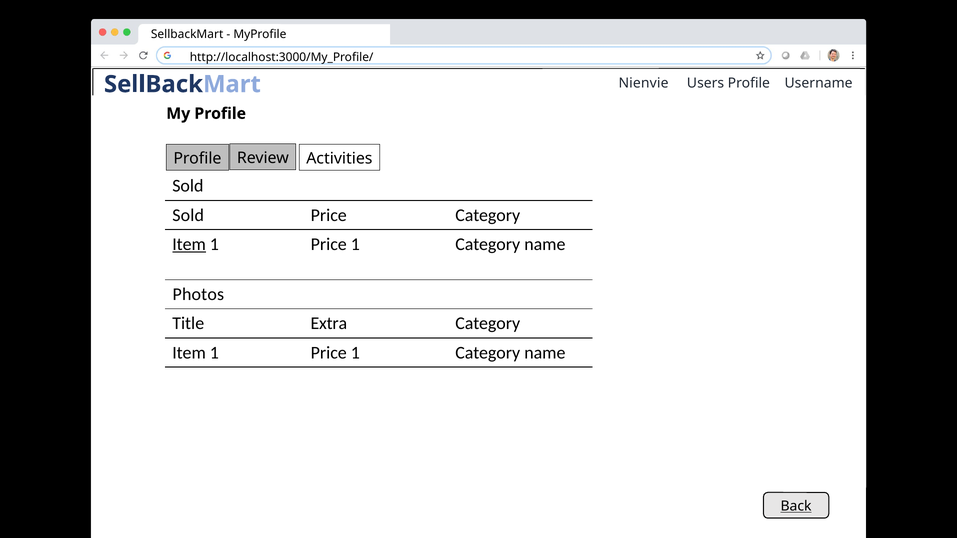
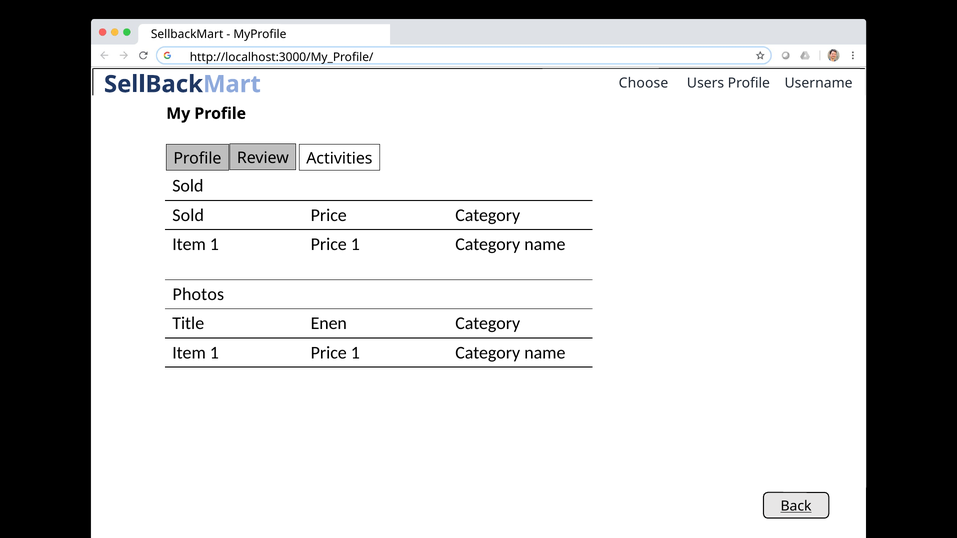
Nienvie: Nienvie -> Choose (644, 83)
Item underline: present -> none (189, 244)
Extra: Extra -> Enen (329, 324)
